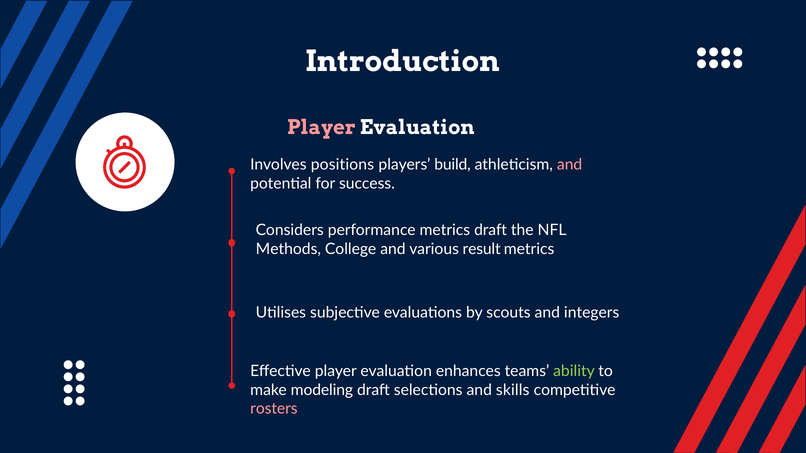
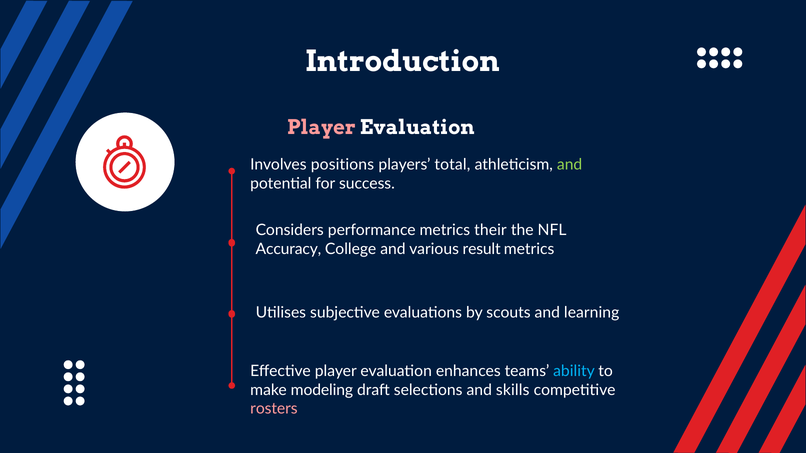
build: build -> total (452, 165)
and colour: pink -> light green (570, 165)
metrics draft: draft -> their (490, 231)
Methods: Methods -> Accuracy (288, 249)
integers: integers -> learning (592, 313)
ability colour: light green -> light blue (574, 372)
